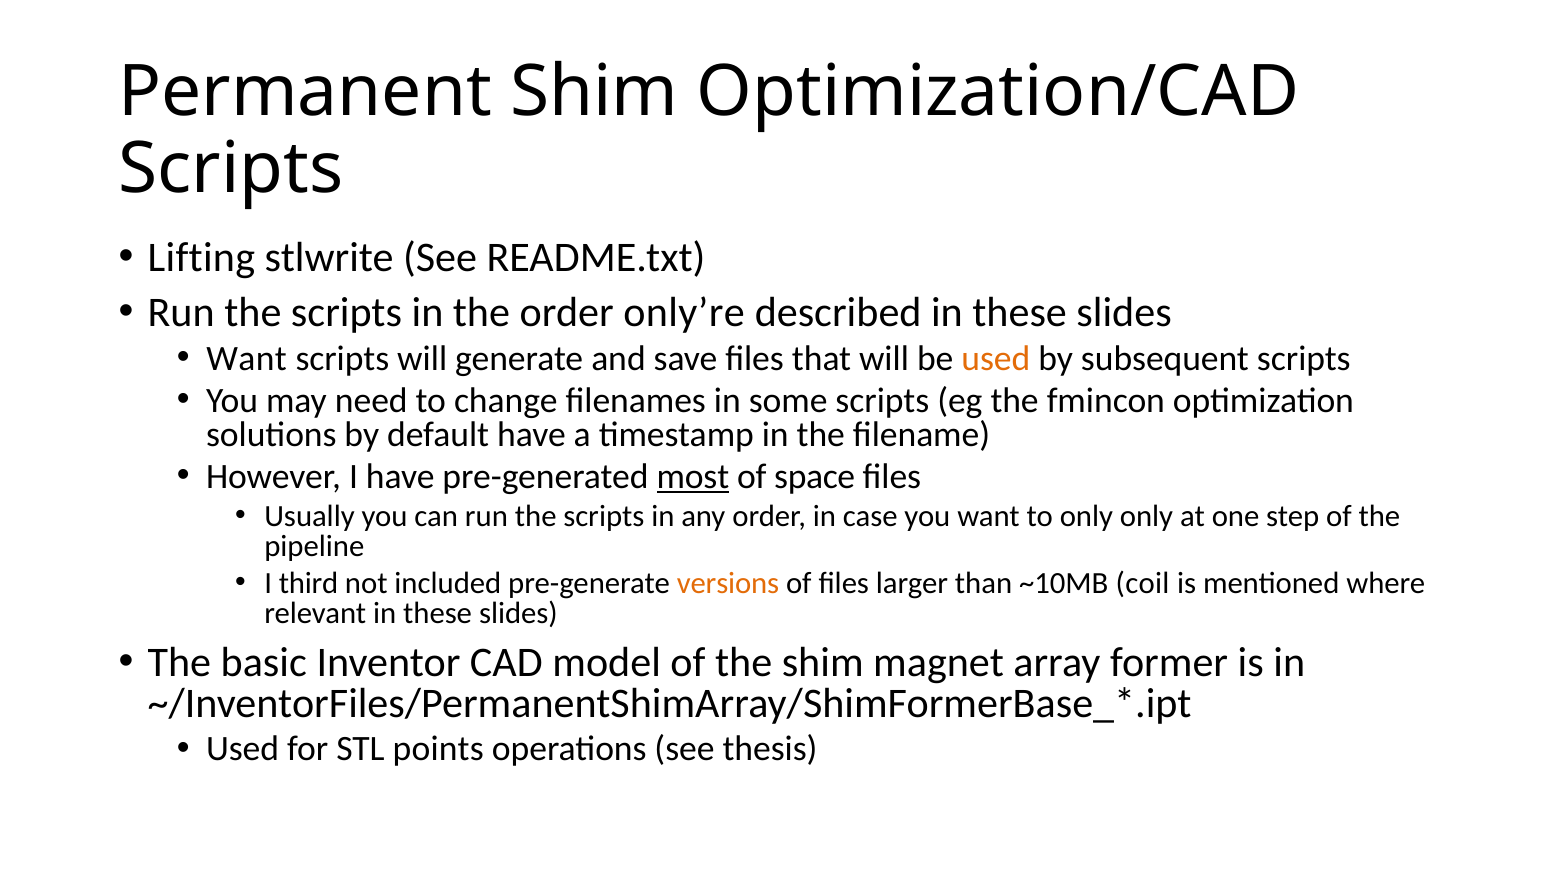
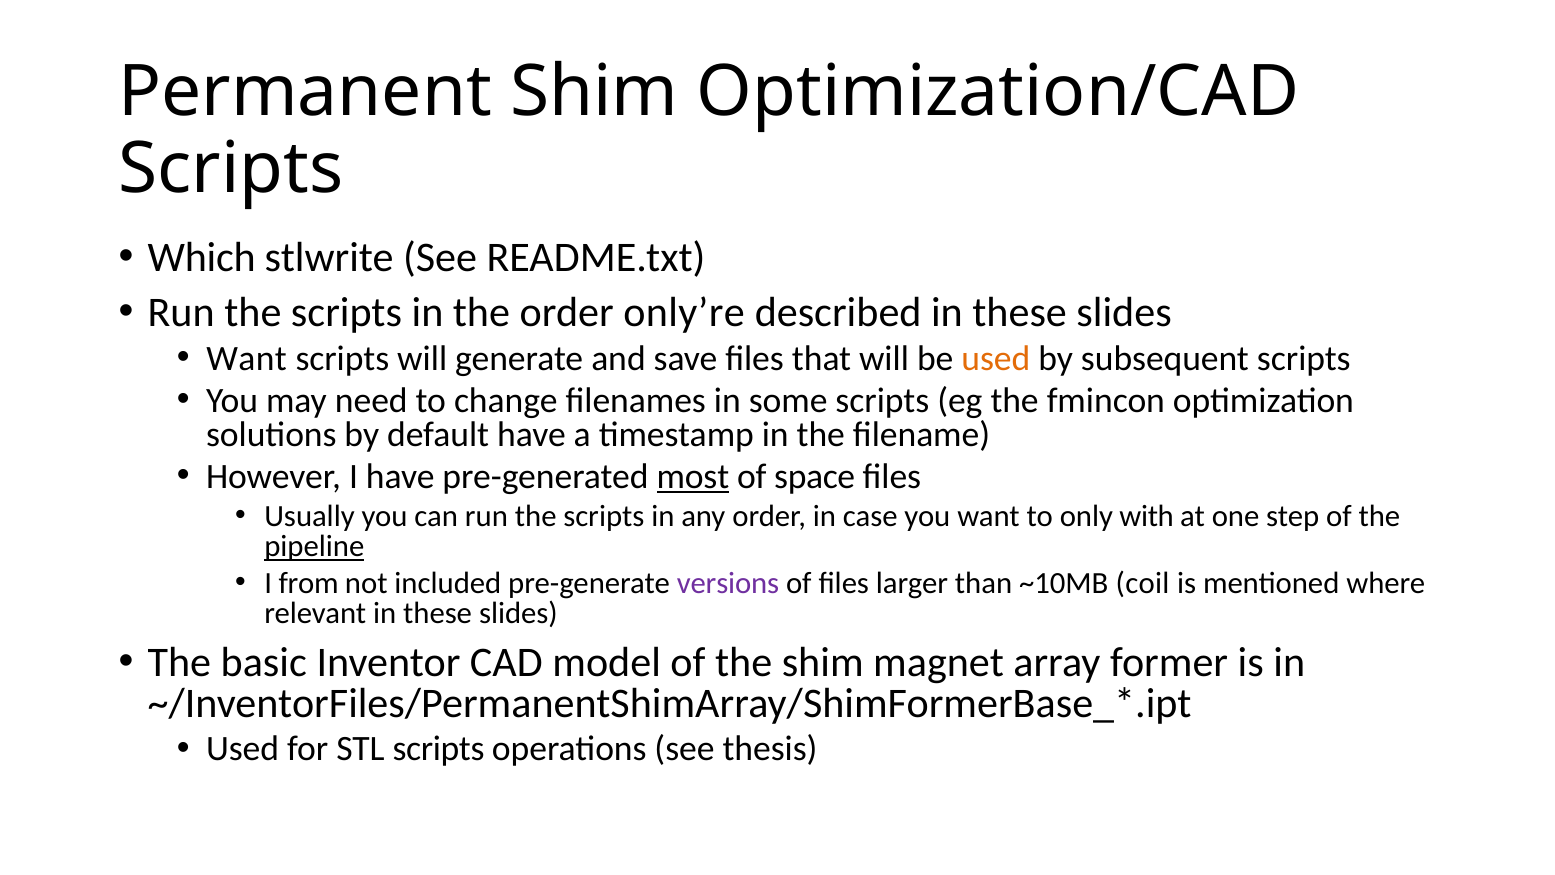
Lifting: Lifting -> Which (202, 258)
only only: only -> with (1147, 516)
pipeline underline: none -> present (314, 546)
third: third -> from (309, 583)
versions colour: orange -> purple (728, 583)
STL points: points -> scripts (438, 749)
